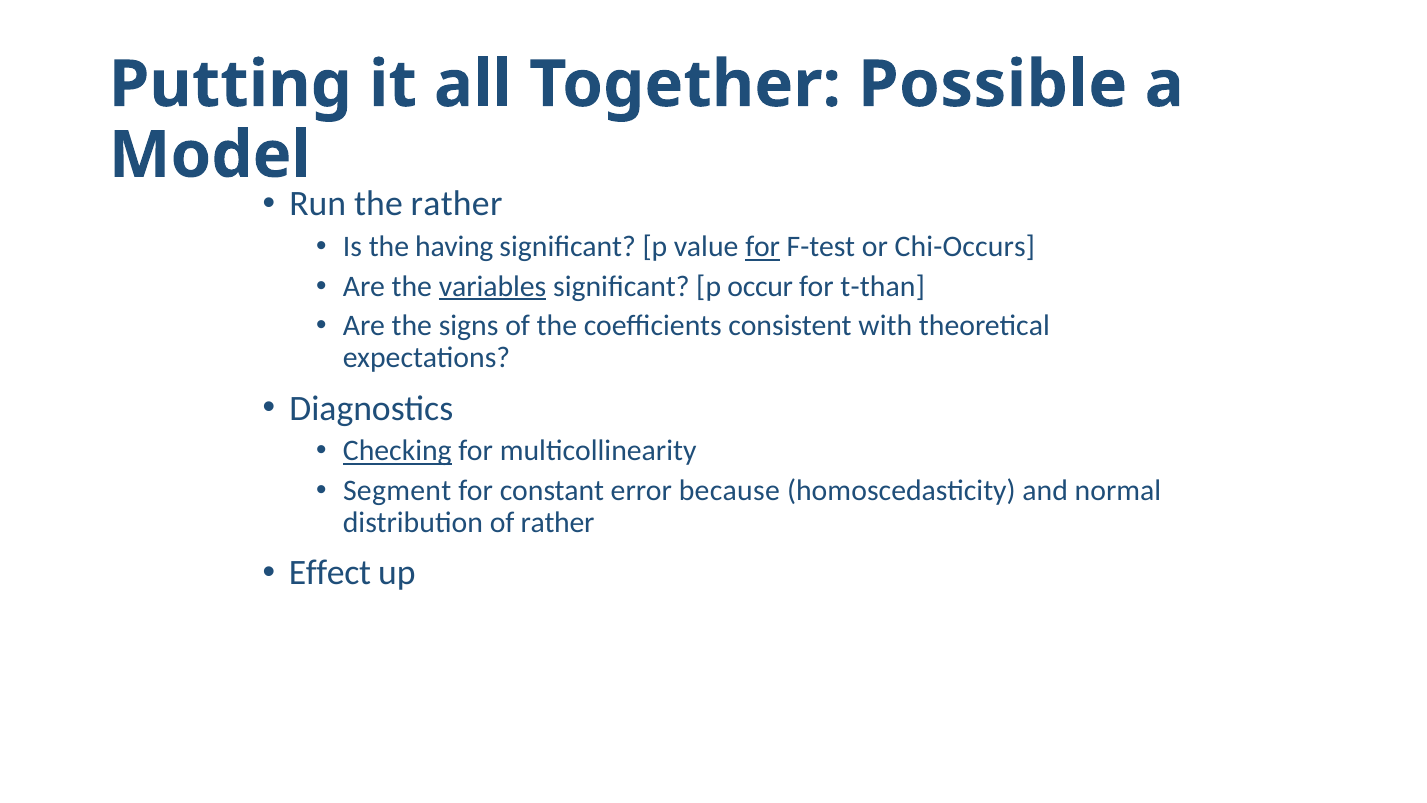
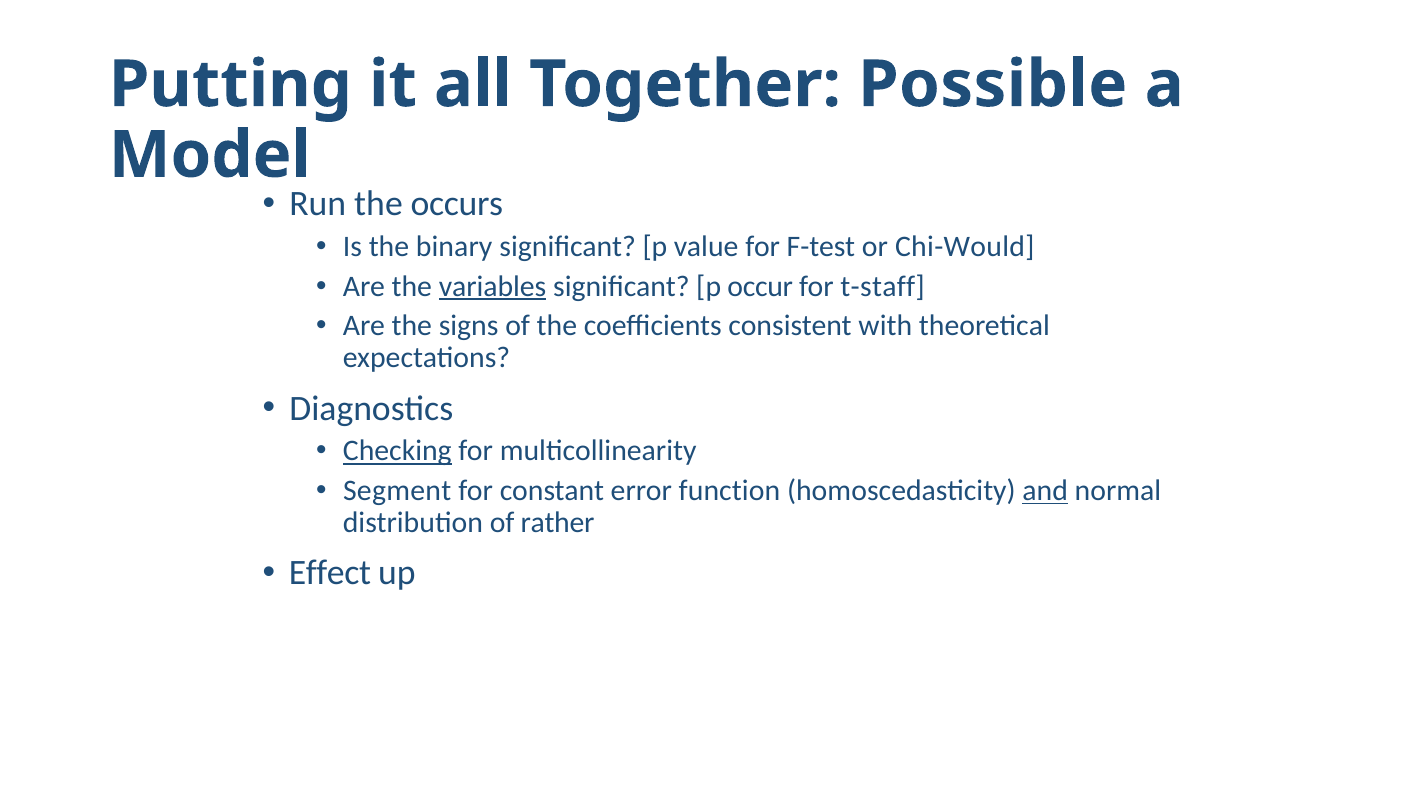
the rather: rather -> occurs (457, 204)
having: having -> binary (454, 247)
for underline: present -> none (763, 247)
Chi-Occurs: Chi-Occurs -> Chi-Would (965, 247)
t-than: t-than -> t-staff (883, 286)
because: because -> function (729, 490)
and underline: none -> present (1045, 490)
